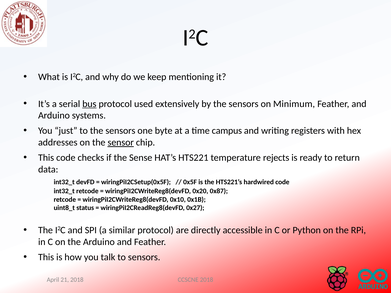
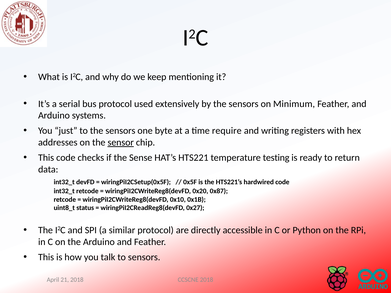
bus underline: present -> none (89, 104)
campus: campus -> require (227, 131)
rejects: rejects -> testing (276, 158)
